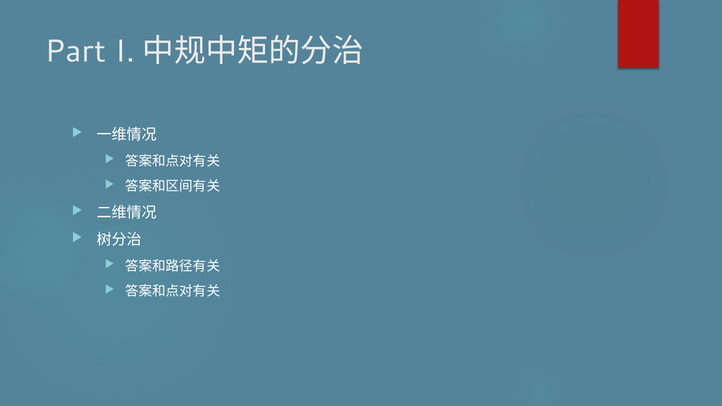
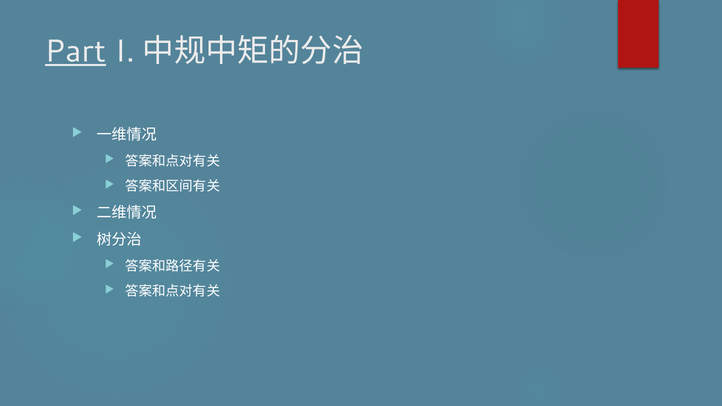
Part underline: none -> present (76, 51)
